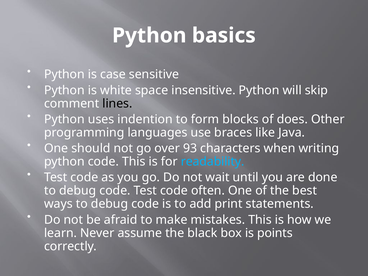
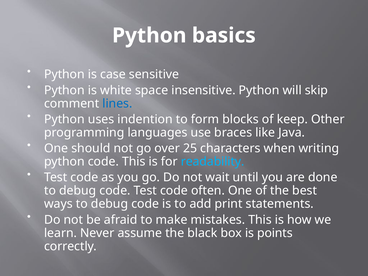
lines colour: black -> blue (117, 103)
does: does -> keep (292, 119)
93: 93 -> 25 (190, 148)
